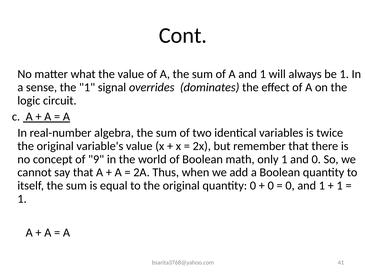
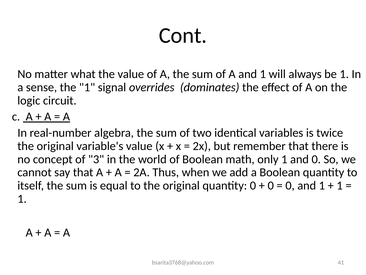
9: 9 -> 3 (96, 159)
